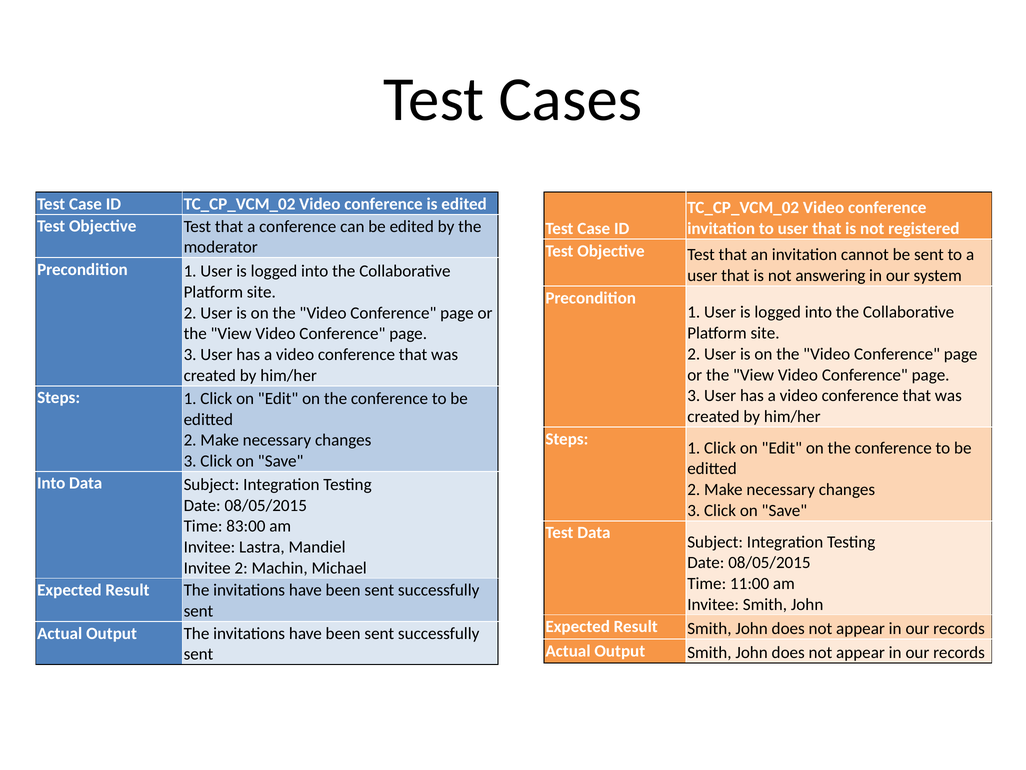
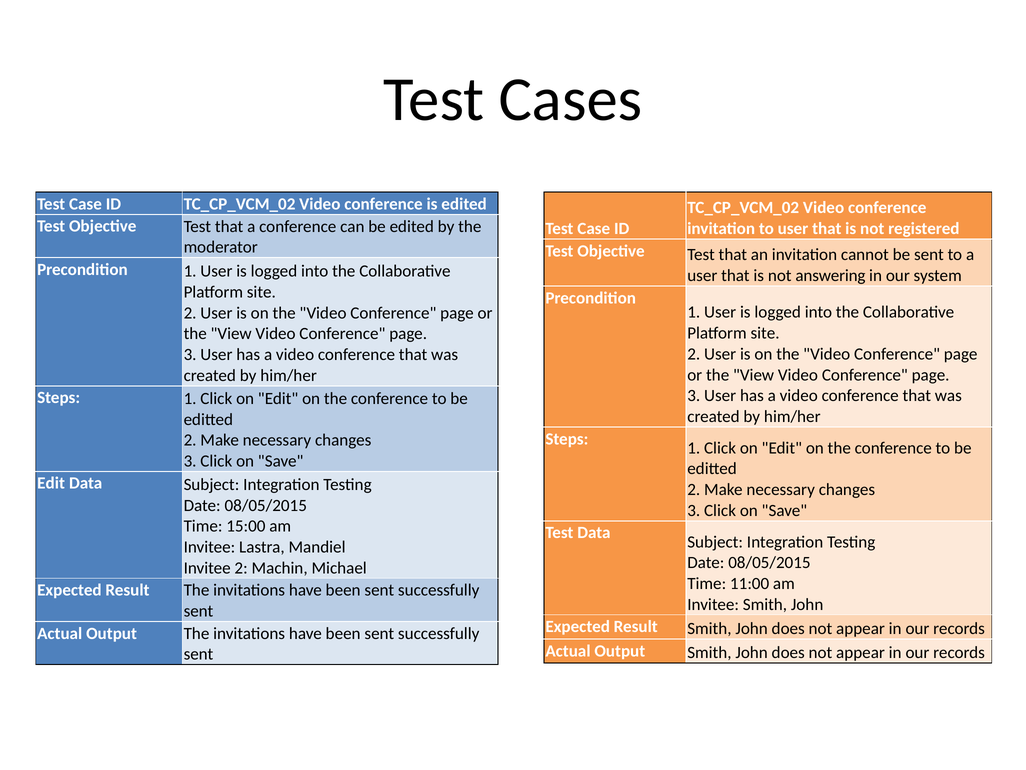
Into: Into -> Edit (51, 483)
83:00: 83:00 -> 15:00 (246, 526)
